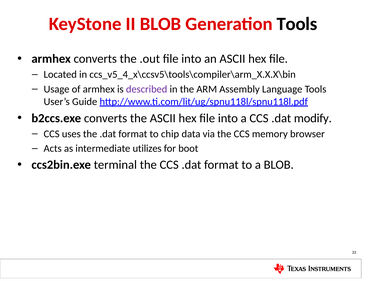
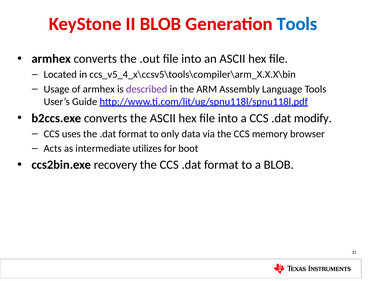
Tools colour: black -> blue (297, 24)
chip: chip -> only (170, 134)
terminal: terminal -> recovery (115, 165)
